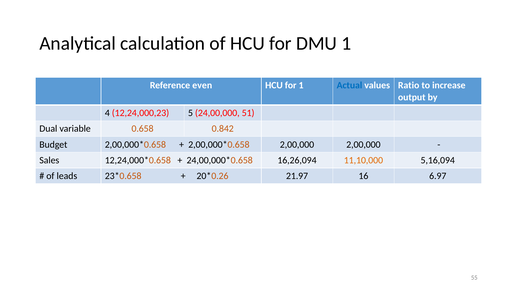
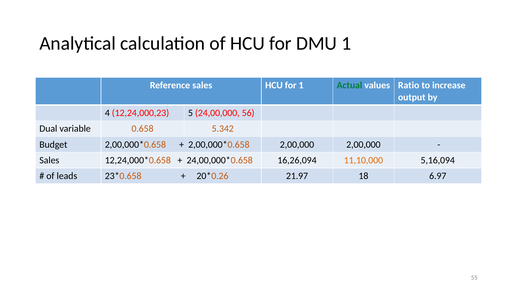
Reference even: even -> sales (202, 85)
Actual colour: blue -> green (349, 85)
51: 51 -> 56 (248, 113)
0.842: 0.842 -> 5.342 (223, 129)
16: 16 -> 18 (363, 176)
